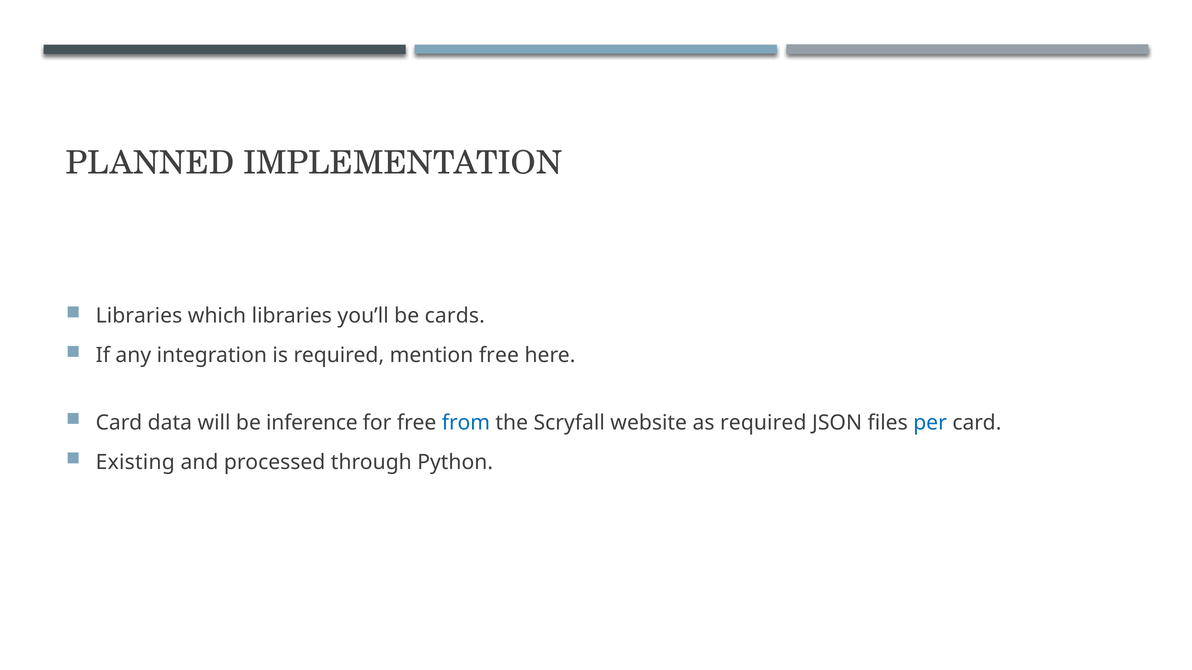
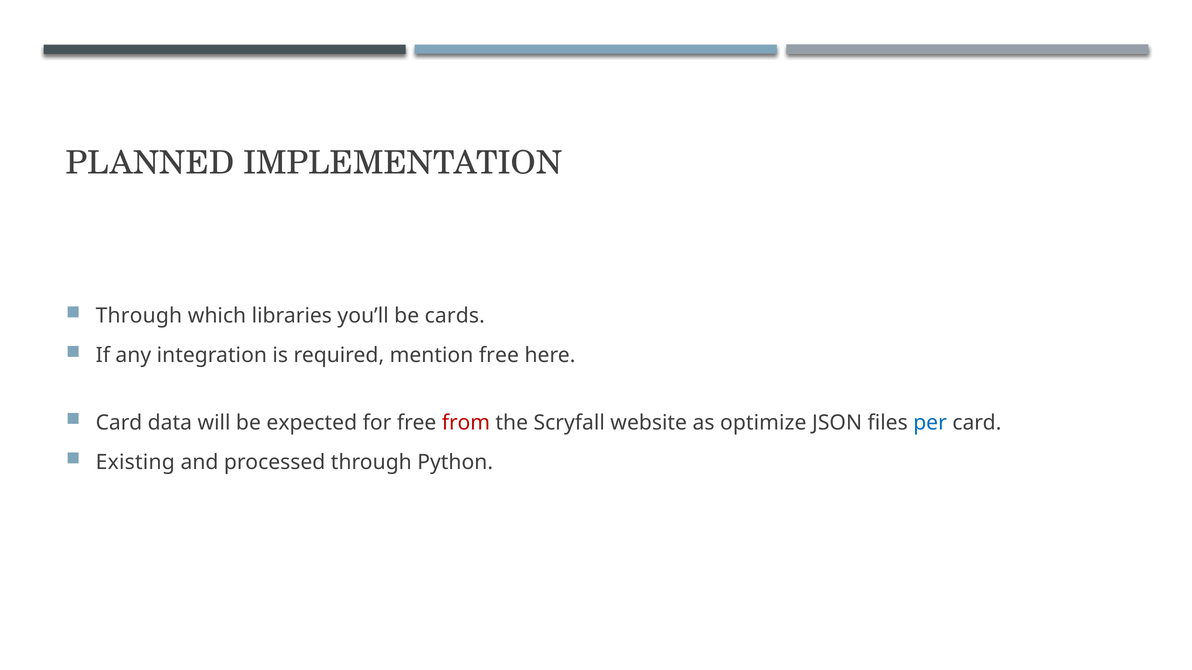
Libraries: Libraries -> Through (139, 316)
inference: inference -> expected (312, 423)
from colour: blue -> red (466, 423)
as required: required -> optimize (763, 423)
